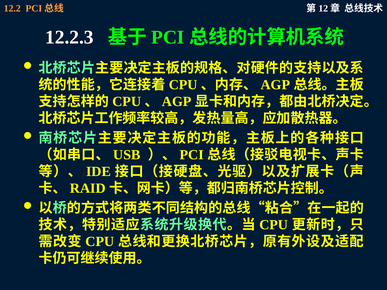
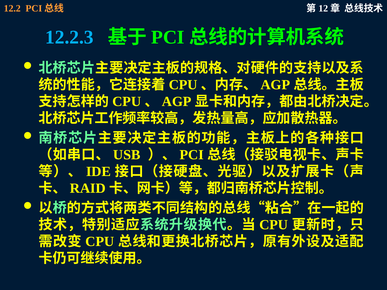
12.2.3 colour: white -> light blue (69, 37)
